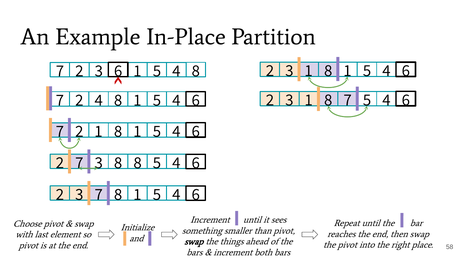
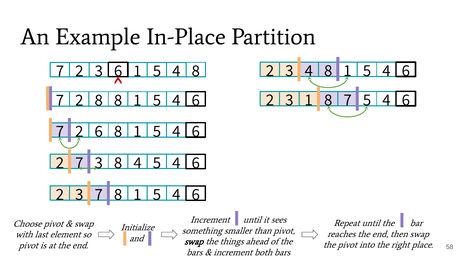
1: 1 -> 4 (309, 71)
2 4: 4 -> 8 (99, 100)
1: 1 -> 6 (99, 131)
8 8: 8 -> 4 (138, 163)
